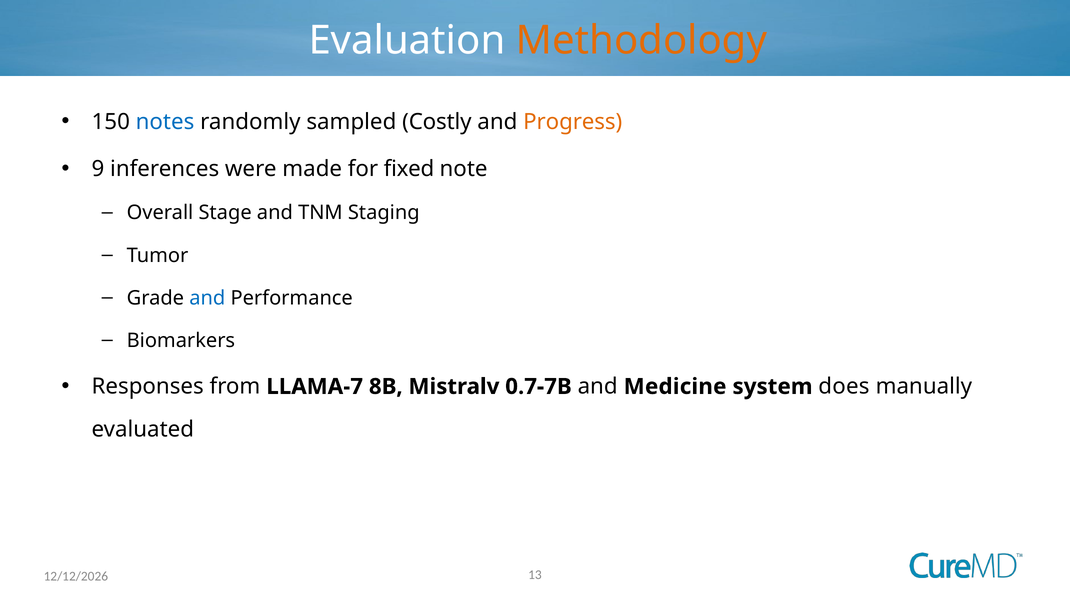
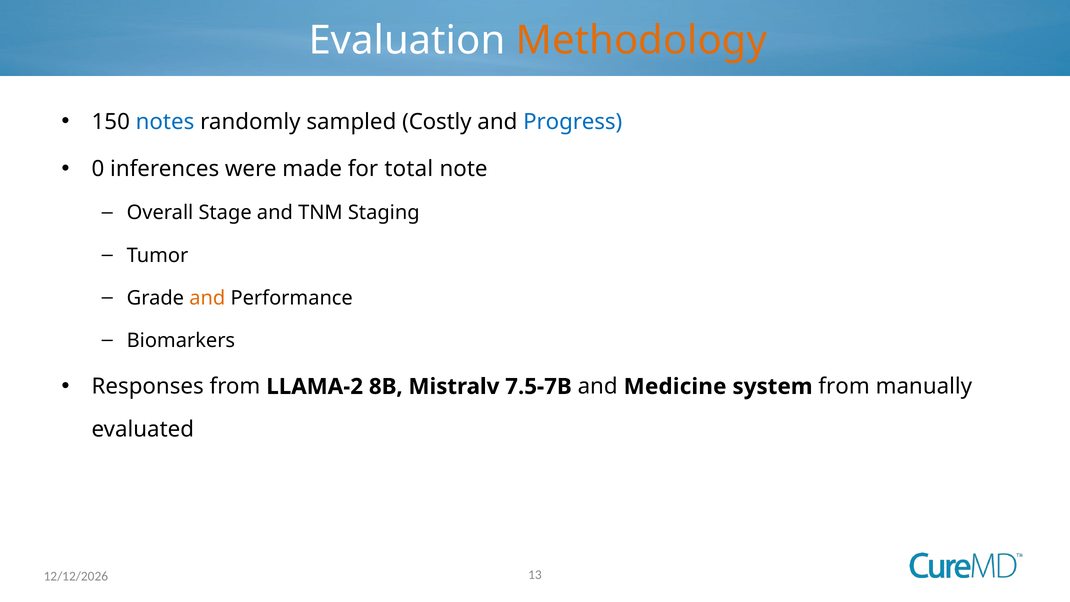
Progress colour: orange -> blue (573, 122)
9: 9 -> 0 (98, 169)
fixed: fixed -> total (409, 169)
and colour: blue -> orange (207, 298)
LLAMA-7: LLAMA-7 -> LLAMA-2 (315, 386)
0.7-7B: 0.7-7B -> 7.5-7B (538, 386)
system does: does -> from (844, 386)
